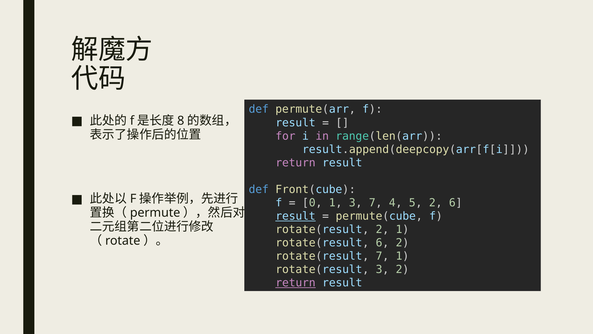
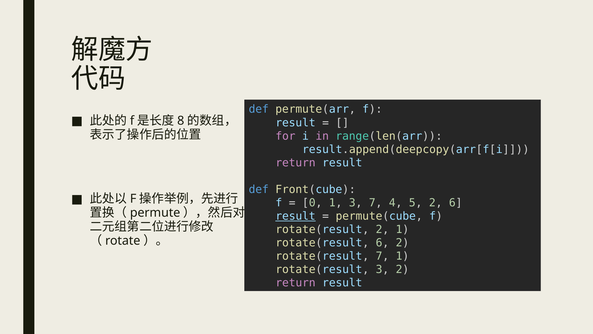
return underline: present -> none (296, 283)
